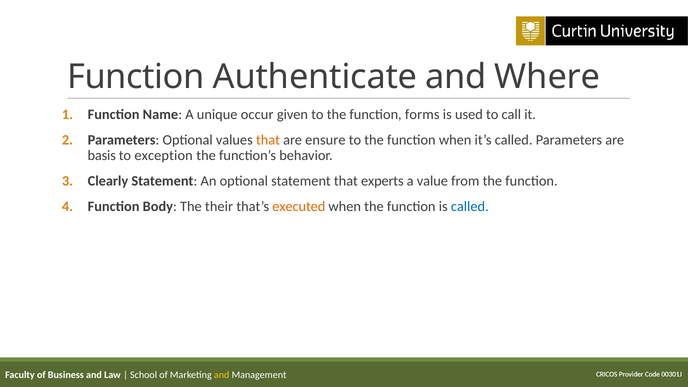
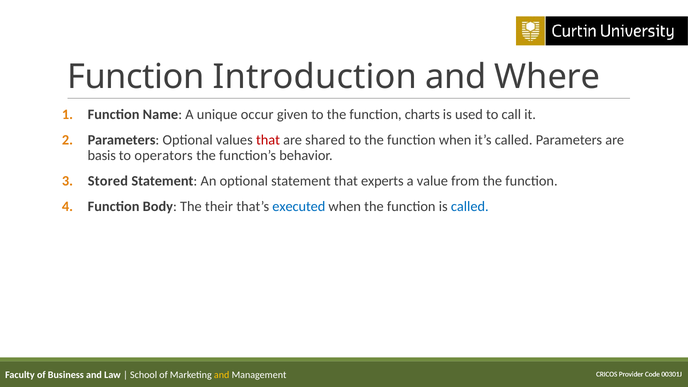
Authenticate: Authenticate -> Introduction (315, 77)
forms: forms -> charts (422, 114)
that colour: orange -> red (268, 140)
ensure: ensure -> shared (325, 140)
exception: exception -> operators (164, 155)
Clearly: Clearly -> Stored (108, 181)
executed colour: orange -> blue (299, 206)
